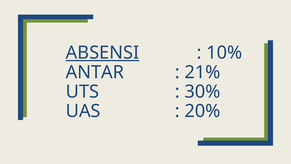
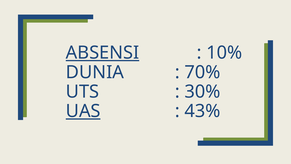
ANTAR: ANTAR -> DUNIA (95, 72)
21%: 21% -> 70% (202, 72)
UAS underline: none -> present (83, 111)
20%: 20% -> 43% (202, 111)
